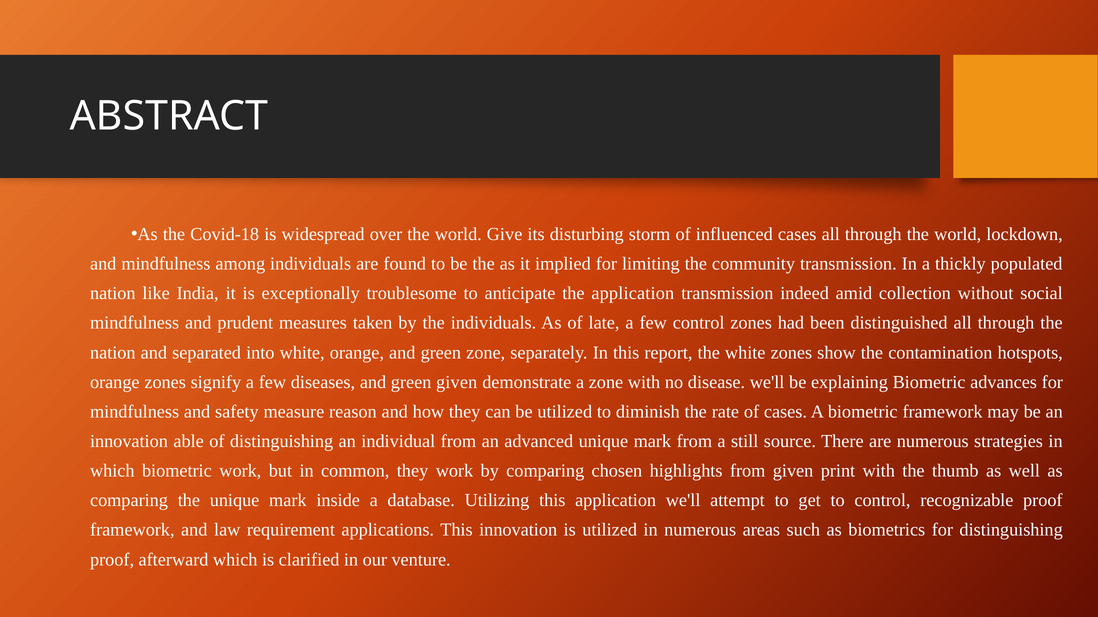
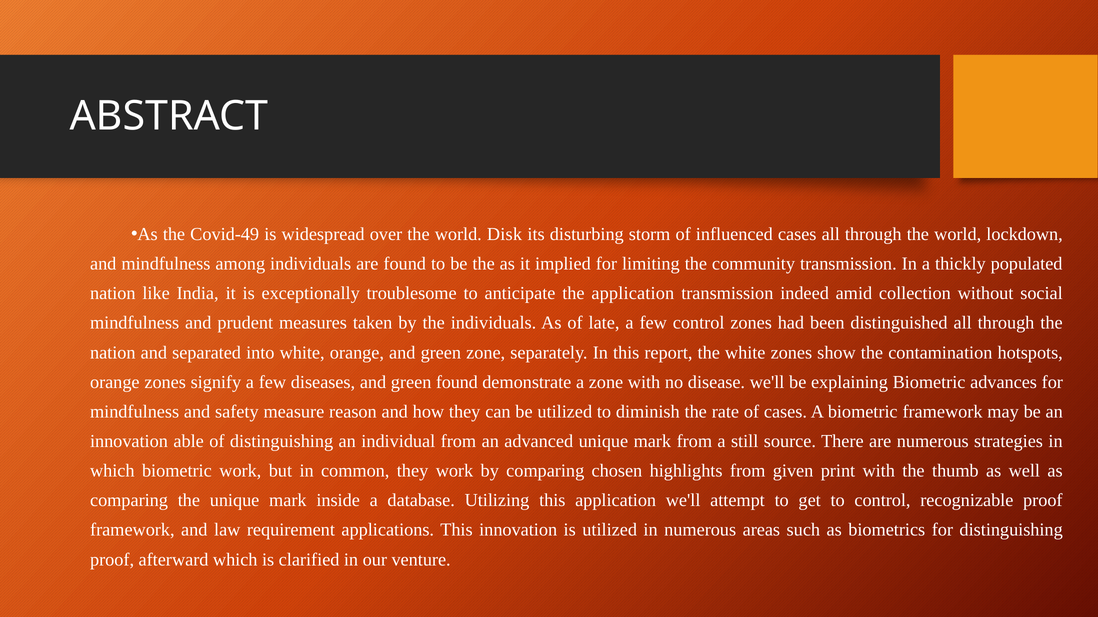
Covid-18: Covid-18 -> Covid-49 (225, 234)
Give: Give -> Disk (504, 234)
green given: given -> found (457, 382)
